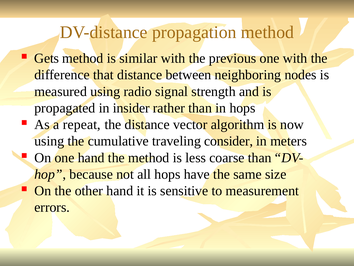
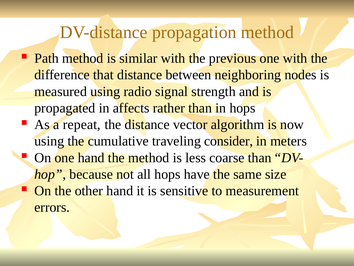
Gets: Gets -> Path (47, 58)
insider: insider -> affects (131, 108)
